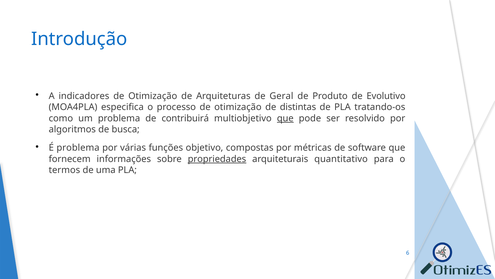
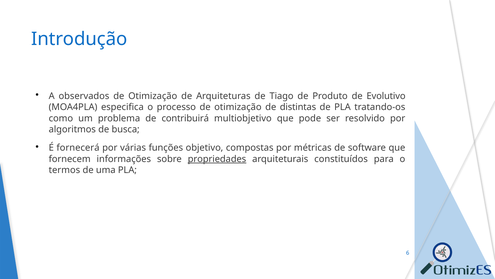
indicadores: indicadores -> observados (84, 96)
Geral: Geral -> Tiago (282, 96)
que underline: present -> none (285, 118)
É problema: problema -> fornecerá (78, 148)
quantitativo: quantitativo -> constituídos (341, 159)
